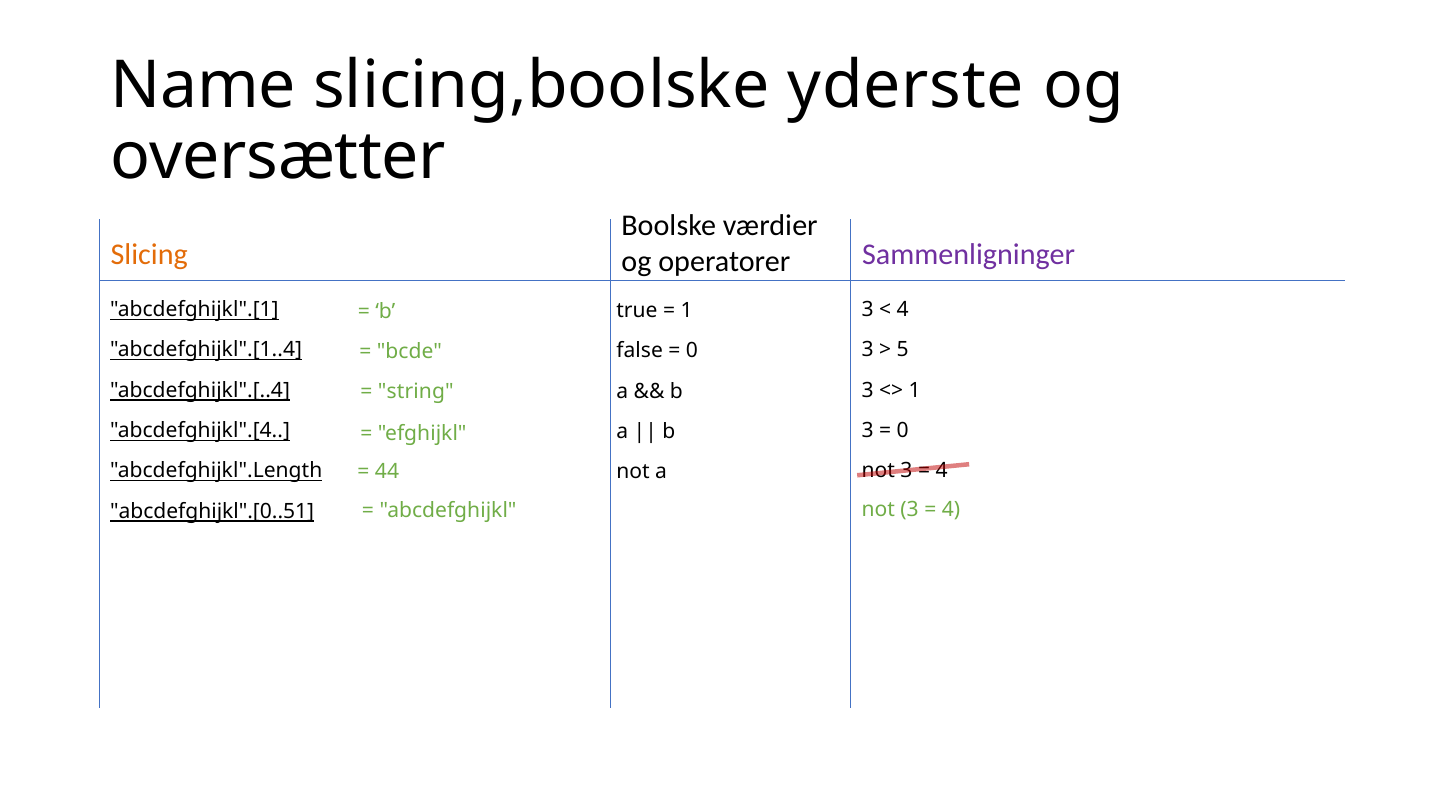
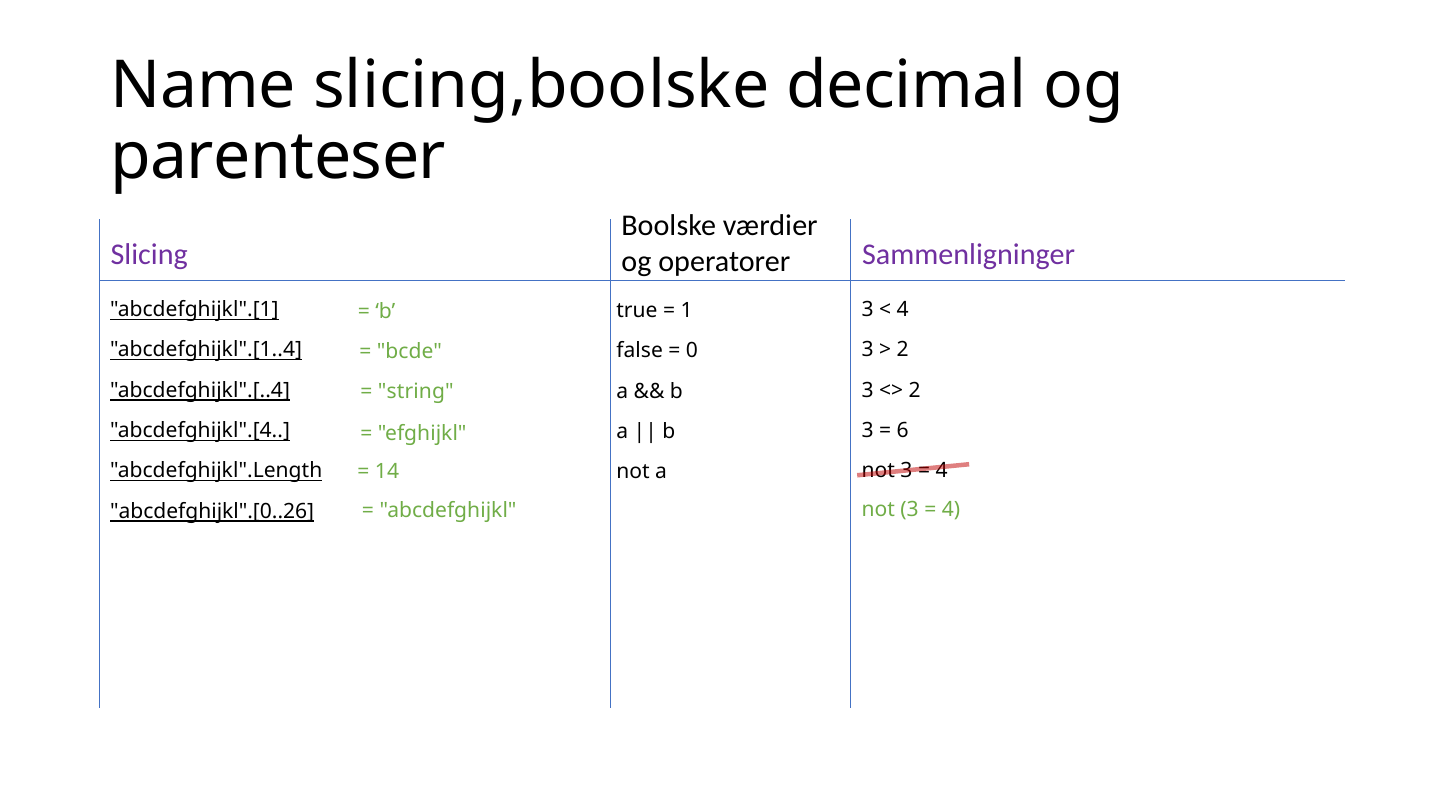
yderste: yderste -> decimal (907, 86)
oversætter: oversætter -> parenteser (278, 157)
Slicing colour: orange -> purple (149, 255)
5: 5 -> 2 (903, 350)
1: 1 -> 2 (915, 390)
0: 0 -> 6 (903, 431)
44: 44 -> 14 (387, 472)
abcdefghijkl".[0..51: abcdefghijkl".[0..51 -> abcdefghijkl".[0..26 (212, 511)
